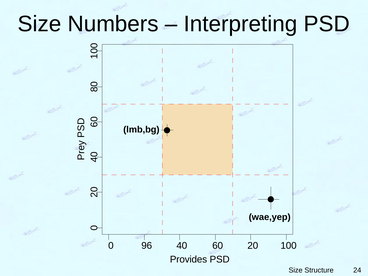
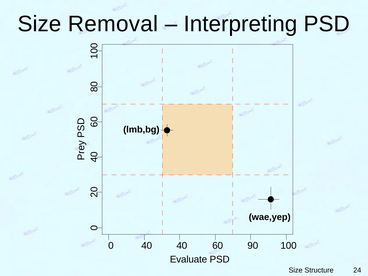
Numbers: Numbers -> Removal (113, 24)
0 96: 96 -> 40 (147, 246)
20: 20 -> 90 (253, 246)
Provides: Provides -> Evaluate (188, 259)
